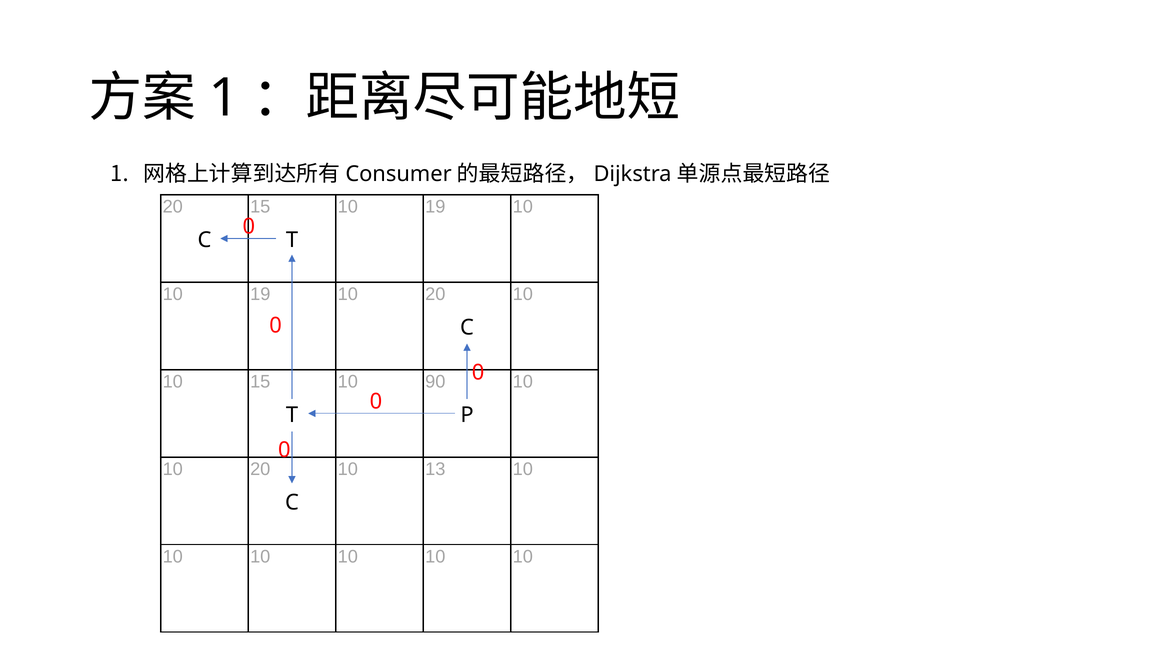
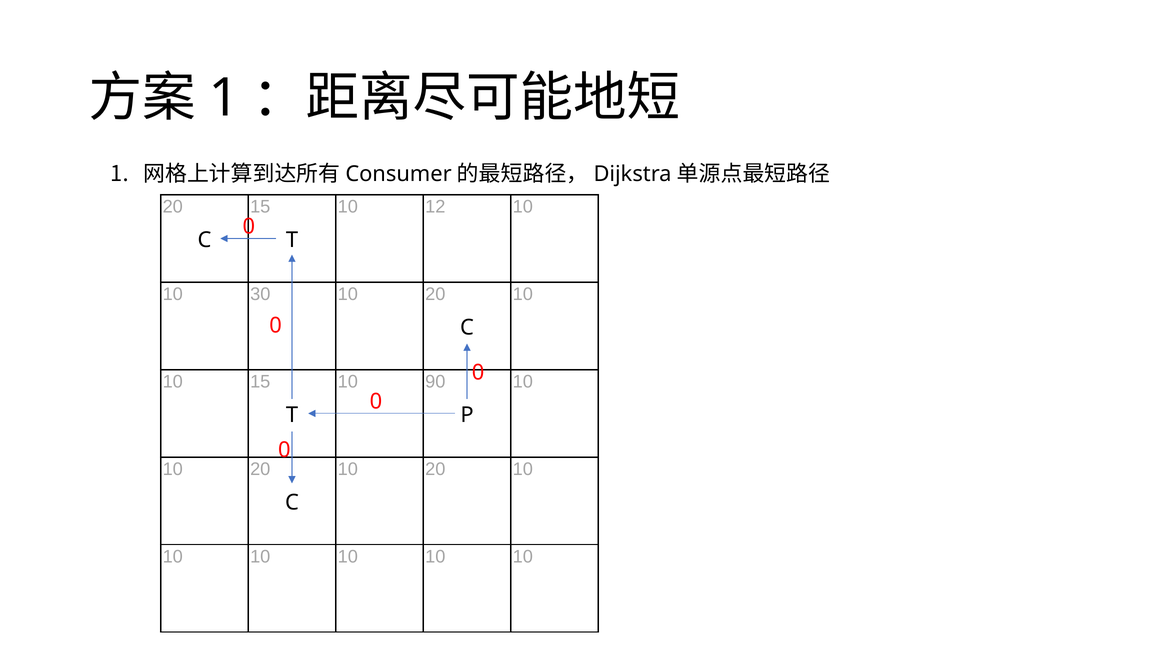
15 10 19: 19 -> 12 (435, 207)
19: 19 -> 30 (260, 294)
20 10 13: 13 -> 20 (435, 469)
